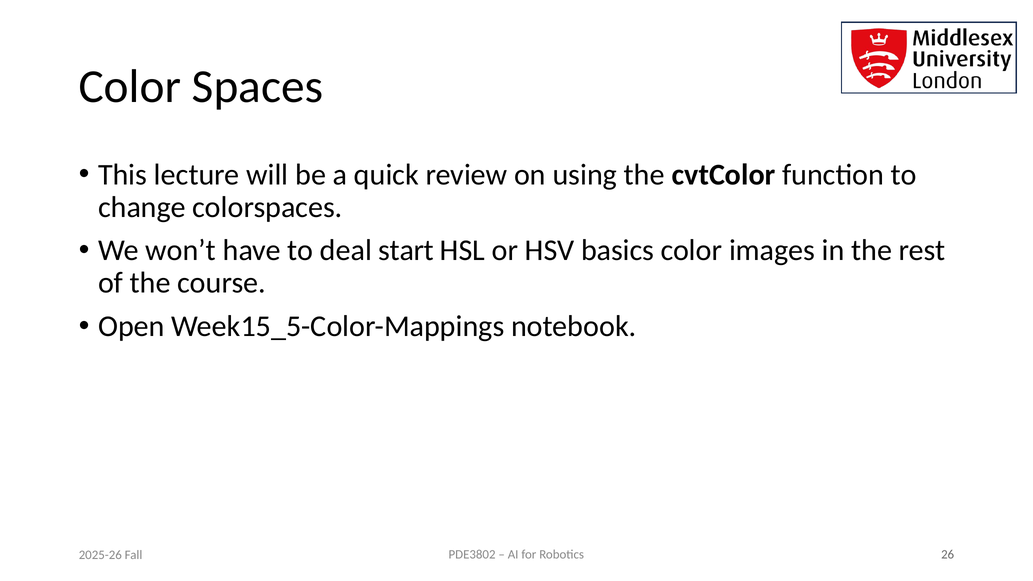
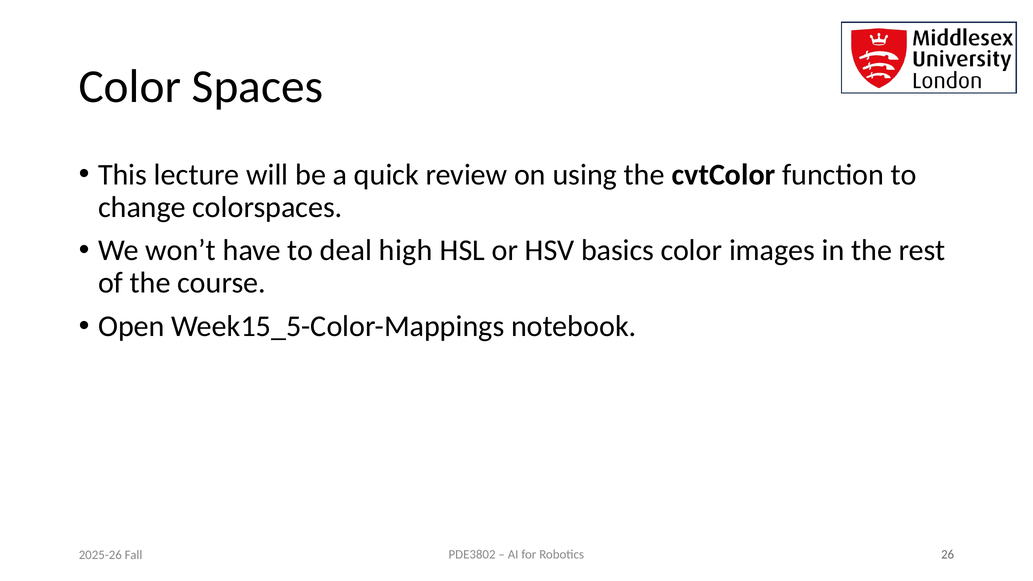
start: start -> high (406, 251)
